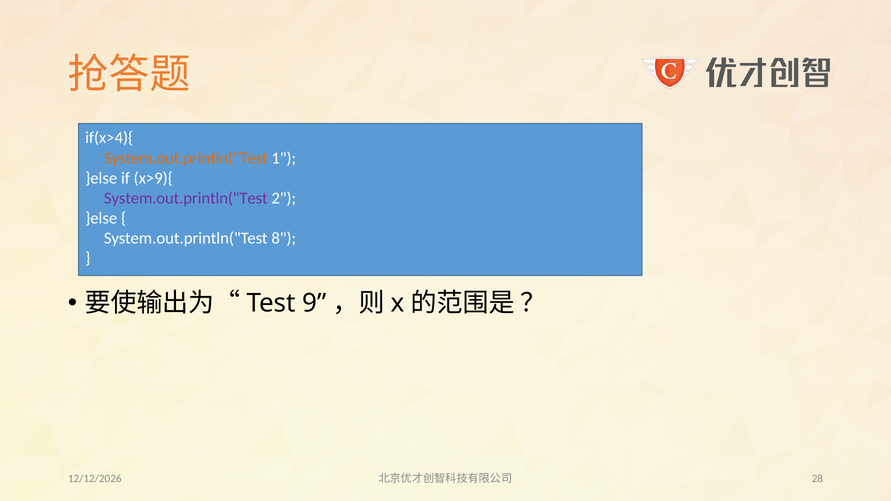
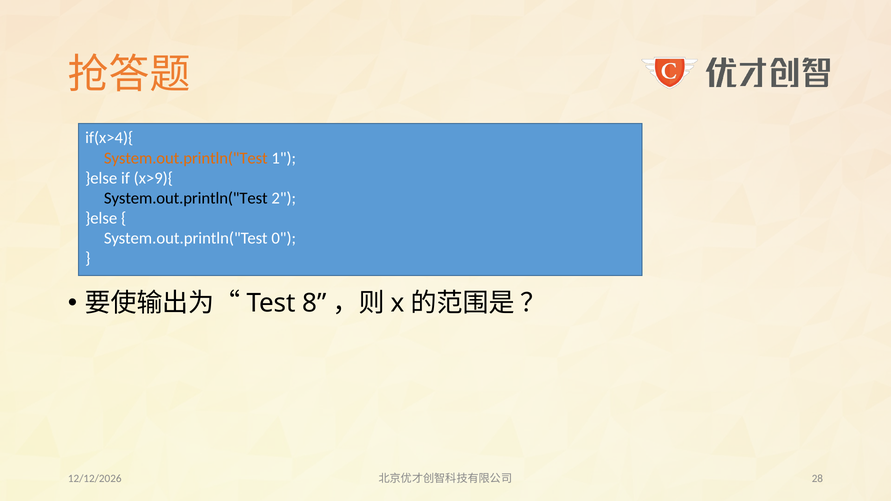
System.out.println("Test colour: purple -> black (186, 198)
8: 8 -> 0 (284, 238)
9: 9 -> 8 (314, 303)
